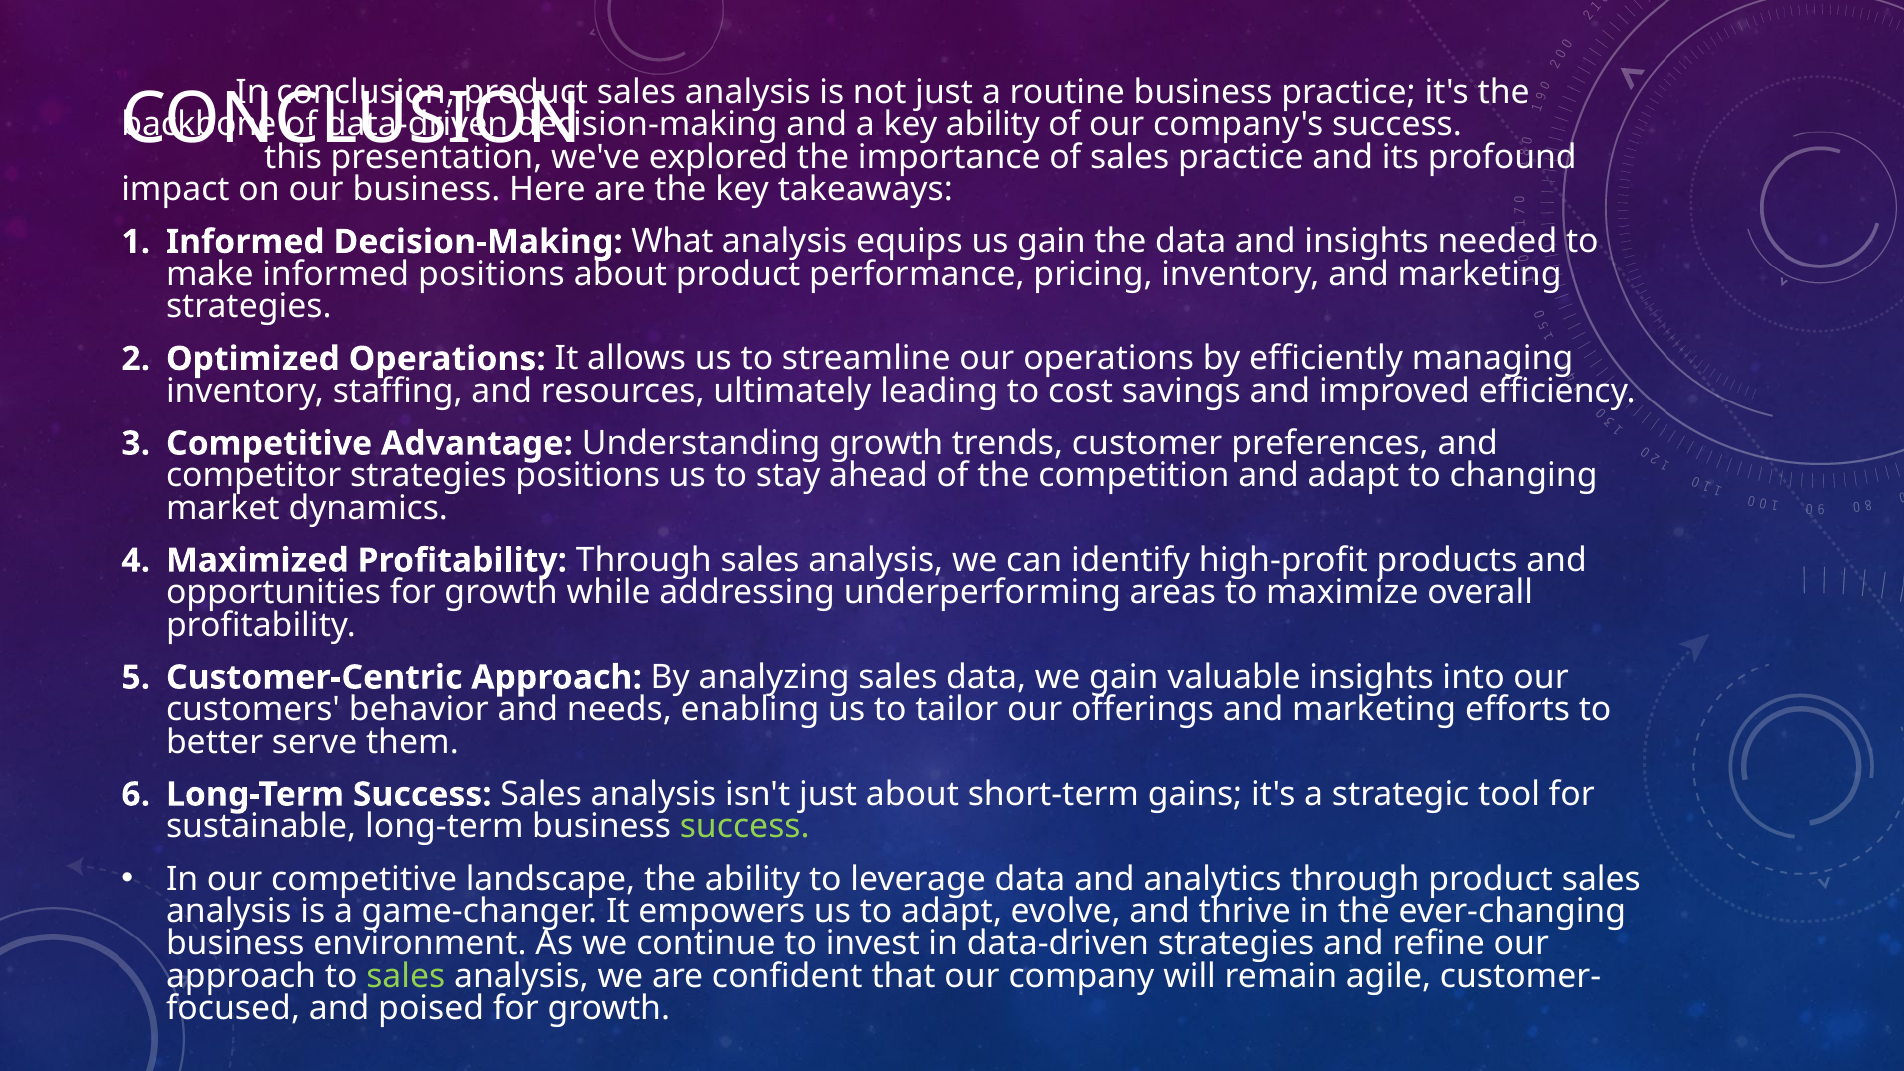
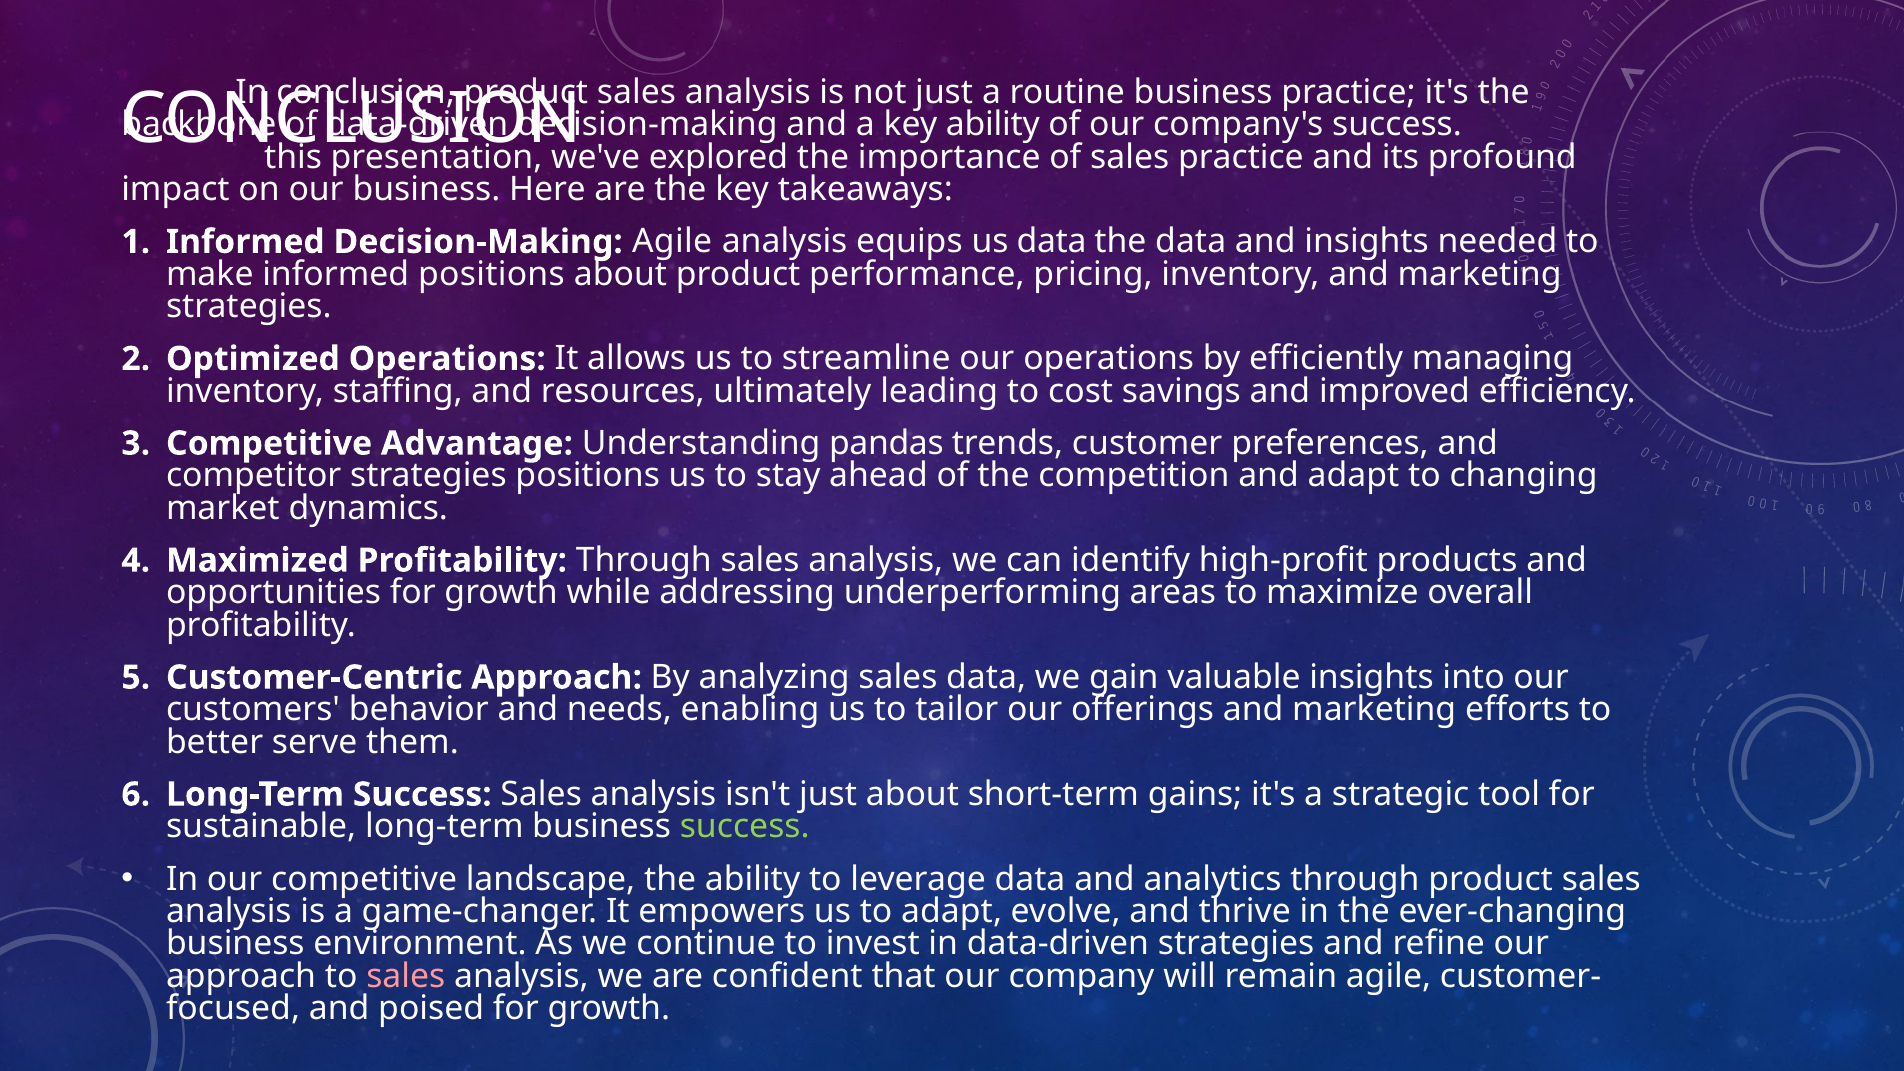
Decision-Making What: What -> Agile (672, 242)
us gain: gain -> data (1052, 242)
Understanding growth: growth -> pandas (886, 443)
sales colour: light green -> pink (406, 976)
